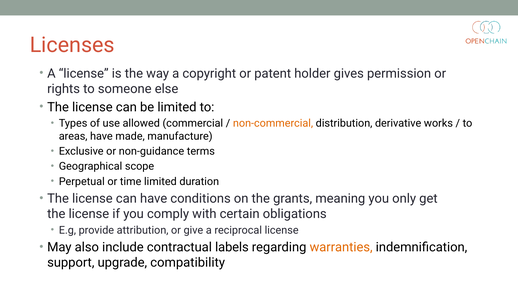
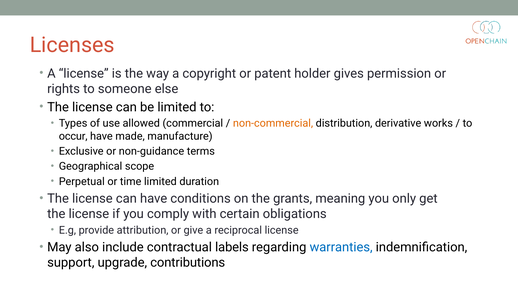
areas: areas -> occur (73, 136)
warranties colour: orange -> blue (341, 248)
compatibility: compatibility -> contributions (188, 263)
